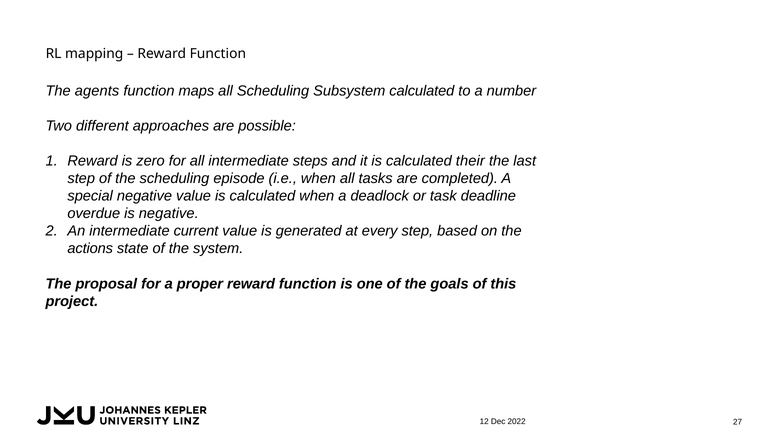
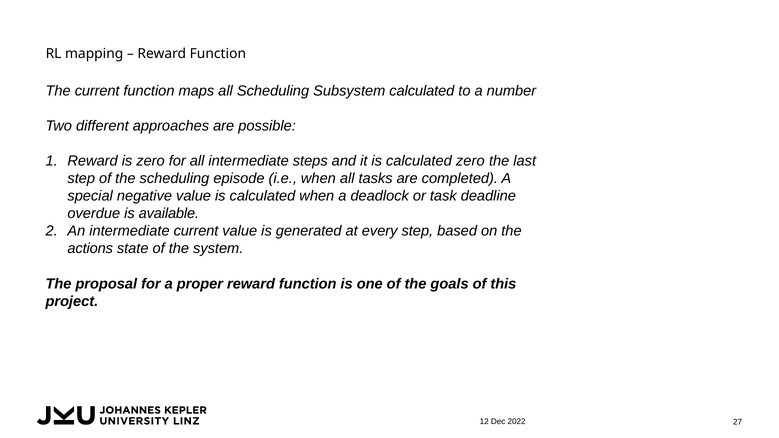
The agents: agents -> current (97, 91)
calculated their: their -> zero (470, 161)
is negative: negative -> available (169, 214)
